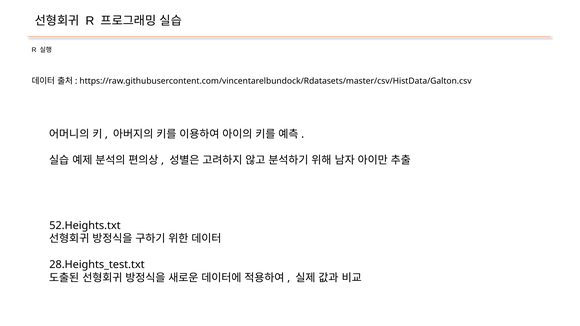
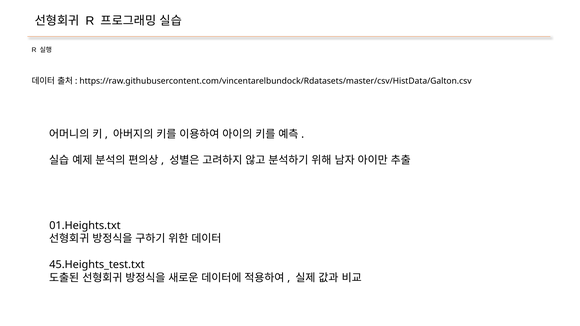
52.Heights.txt: 52.Heights.txt -> 01.Heights.txt (85, 226)
28.Heights_test.txt: 28.Heights_test.txt -> 45.Heights_test.txt (97, 265)
